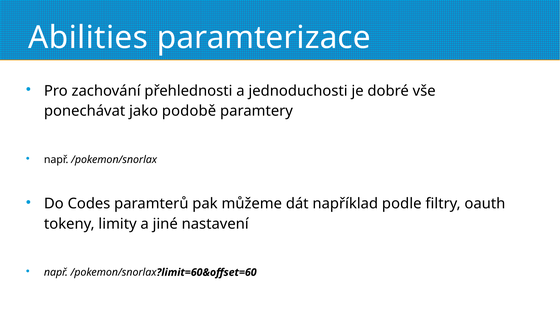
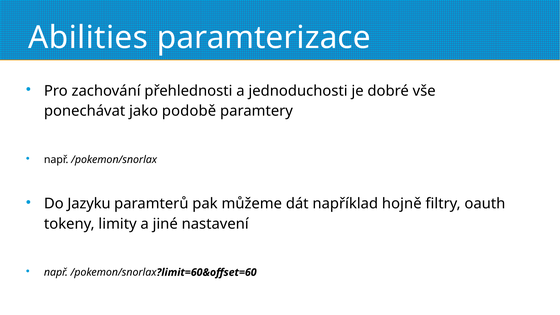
Codes: Codes -> Jazyku (89, 204)
podle: podle -> hojně (402, 204)
